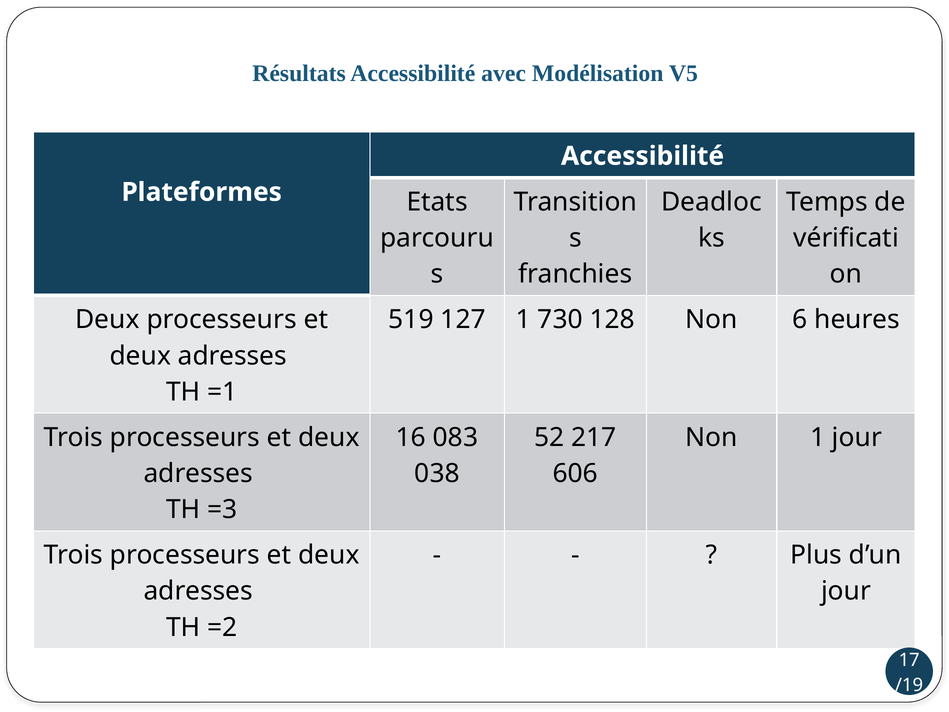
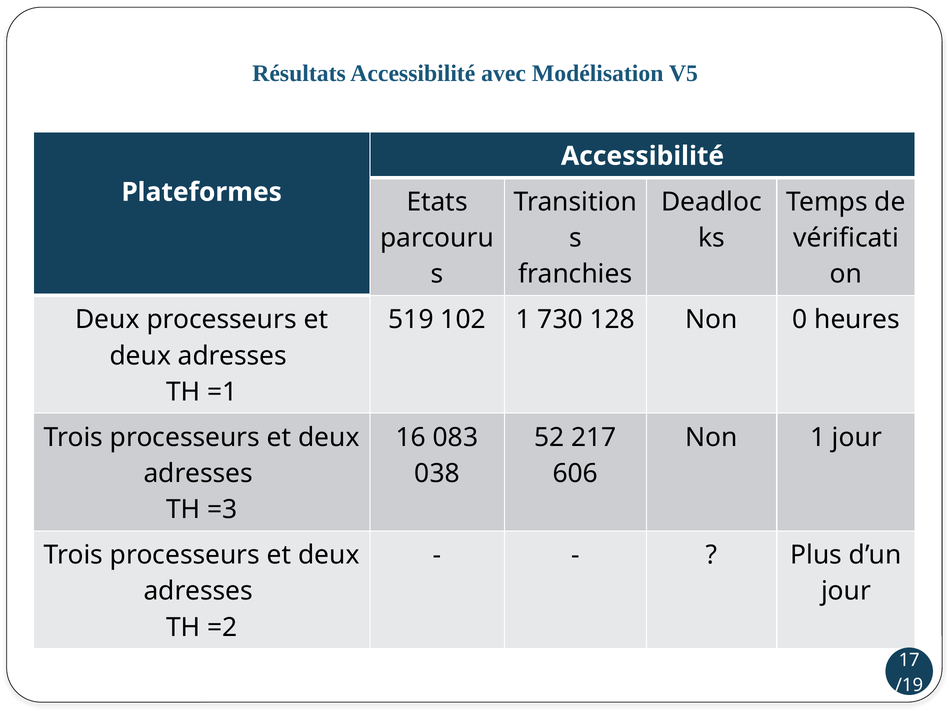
127: 127 -> 102 (463, 320)
6: 6 -> 0 (800, 320)
